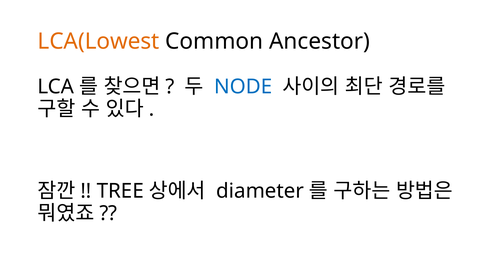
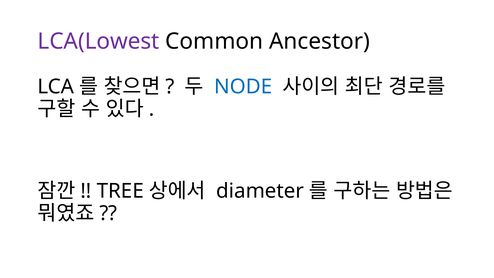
LCA(Lowest colour: orange -> purple (99, 41)
